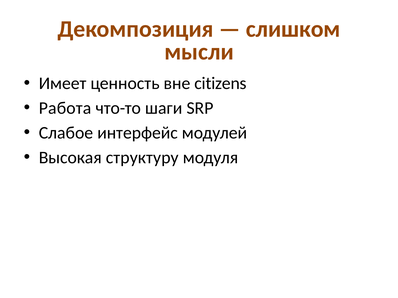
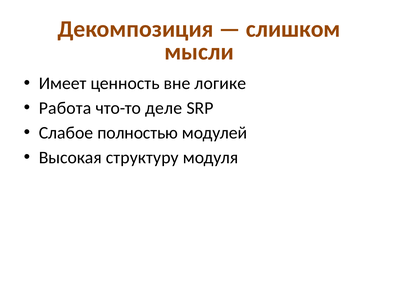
citizens: citizens -> логике (220, 83)
шаги: шаги -> деле (164, 108)
интерфейс: интерфейс -> полностью (138, 133)
